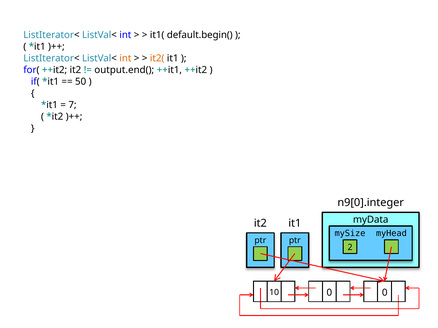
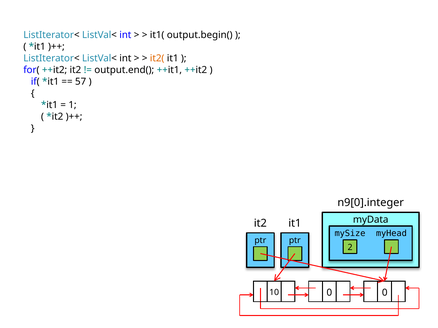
default.begin(: default.begin( -> output.begin( (200, 35)
int colour: orange -> black (125, 58)
50: 50 -> 57 (81, 82)
7: 7 -> 1 (73, 105)
